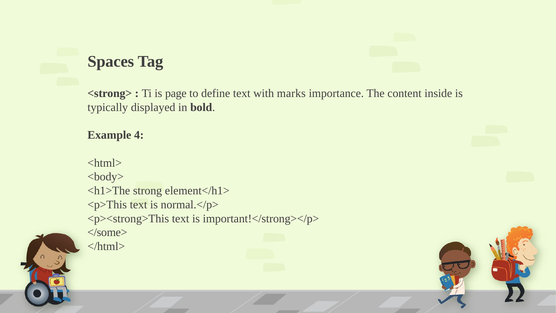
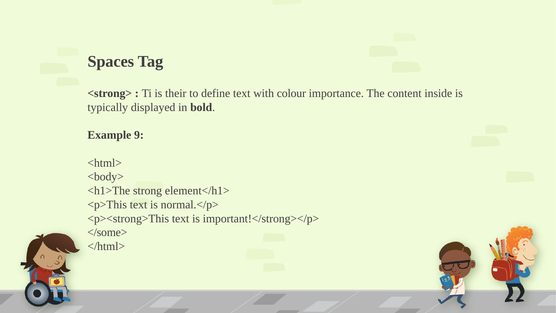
page: page -> their (176, 93)
marks: marks -> colour (291, 93)
4: 4 -> 9 (139, 135)
